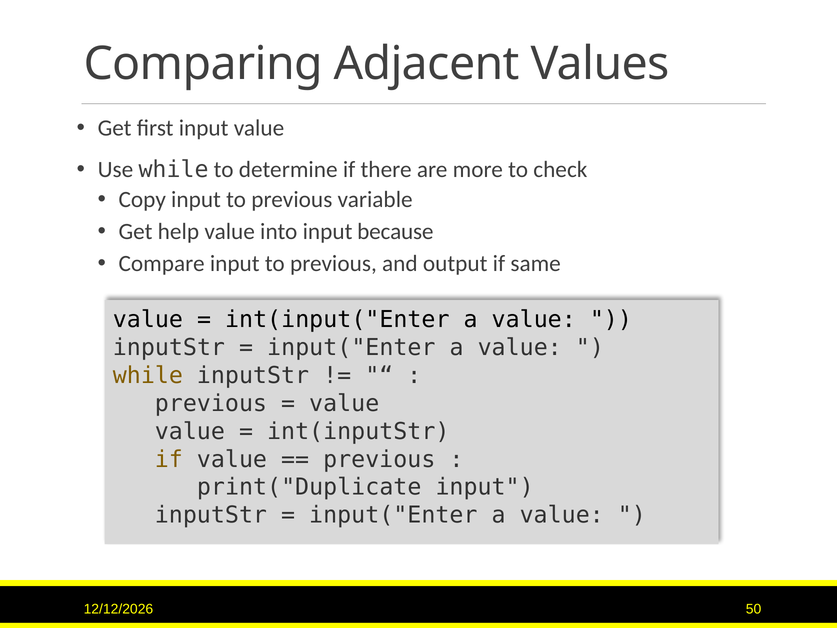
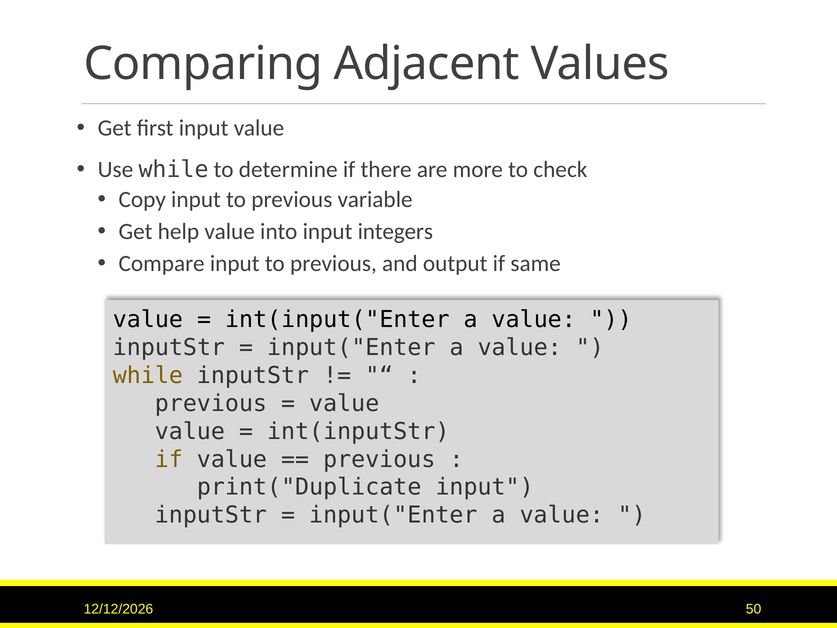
because: because -> integers (395, 231)
